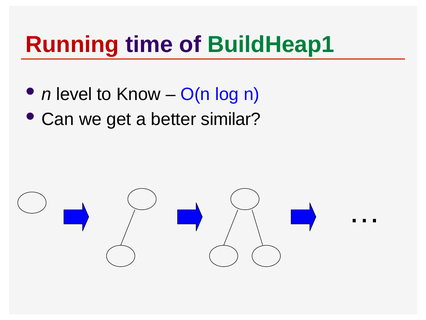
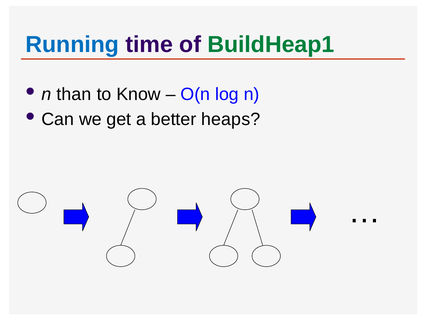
Running colour: red -> blue (72, 45)
level: level -> than (74, 94)
similar: similar -> heaps (231, 119)
